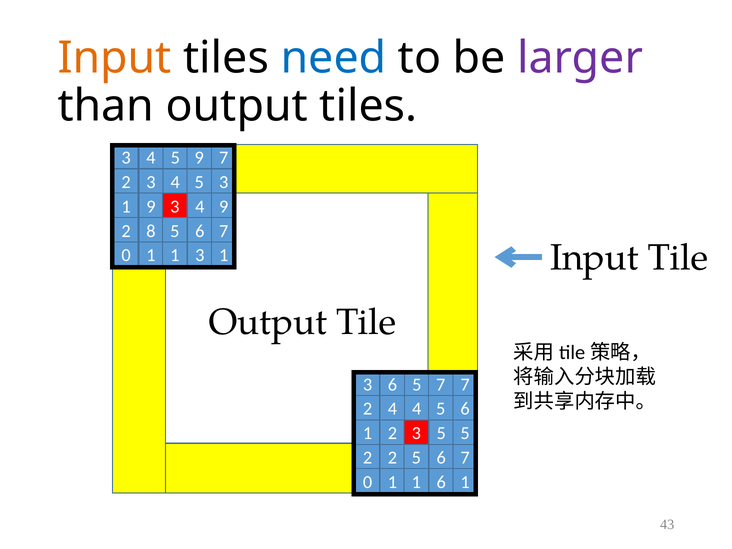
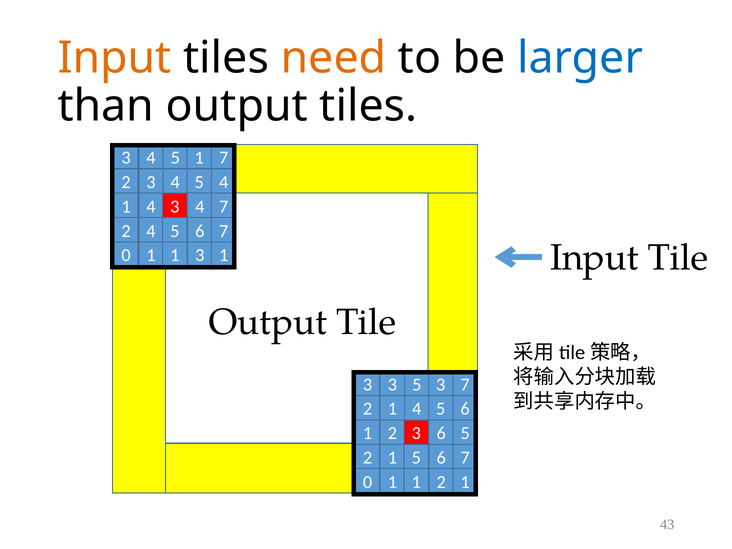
need colour: blue -> orange (333, 58)
larger colour: purple -> blue (580, 58)
5 9: 9 -> 1 (199, 158)
5 3: 3 -> 4 (224, 182)
9: 9 -> 4 (151, 207)
4 9: 9 -> 7 (224, 207)
2 8: 8 -> 4 (151, 231)
3 6: 6 -> 3 (392, 385)
5 7: 7 -> 3 (441, 385)
4: 4 -> 1 (392, 409)
3 5: 5 -> 6 (441, 433)
2: 2 -> 1 (392, 458)
6: 6 -> 2 (441, 482)
